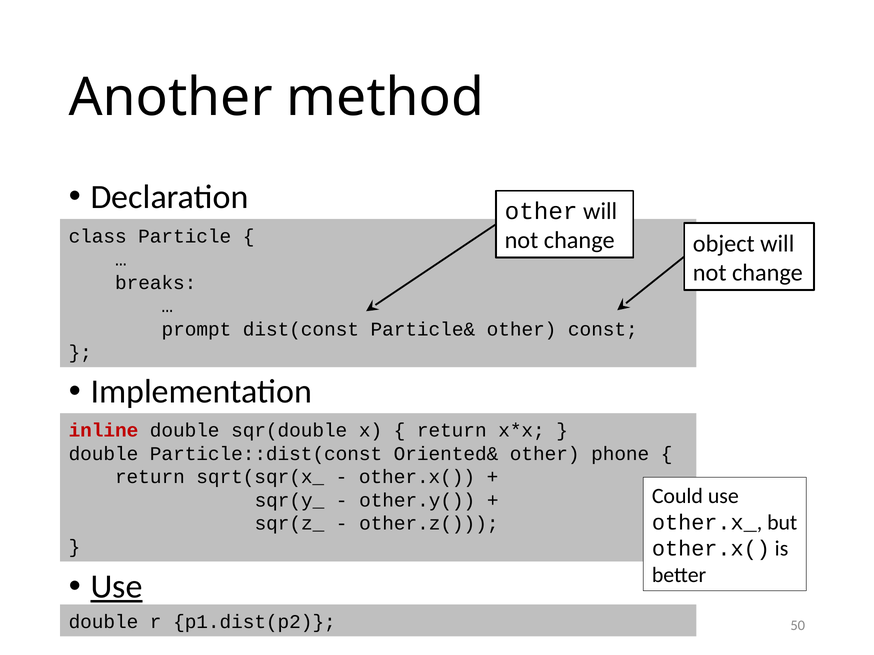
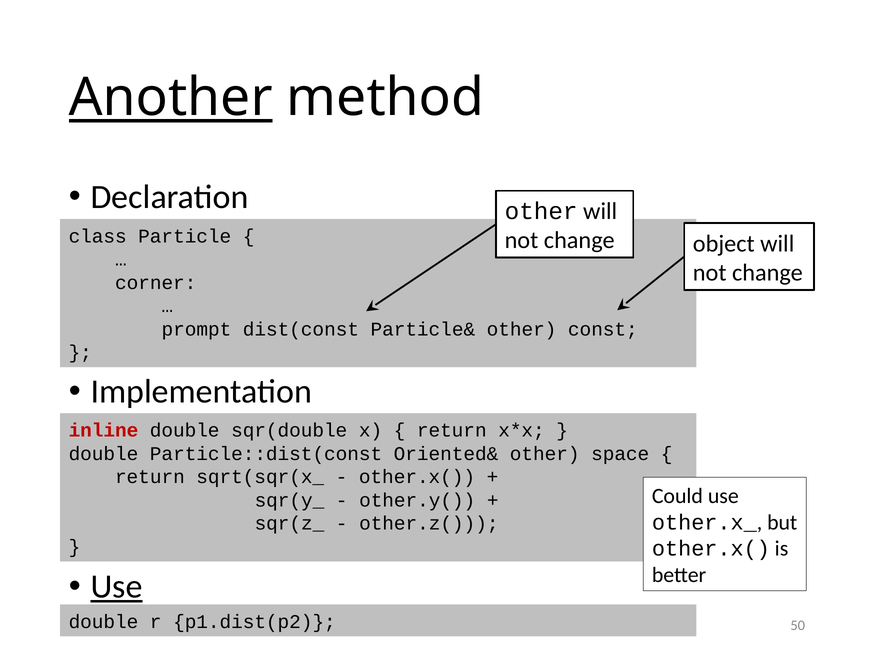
Another underline: none -> present (171, 98)
breaks: breaks -> corner (156, 283)
phone: phone -> space (620, 454)
